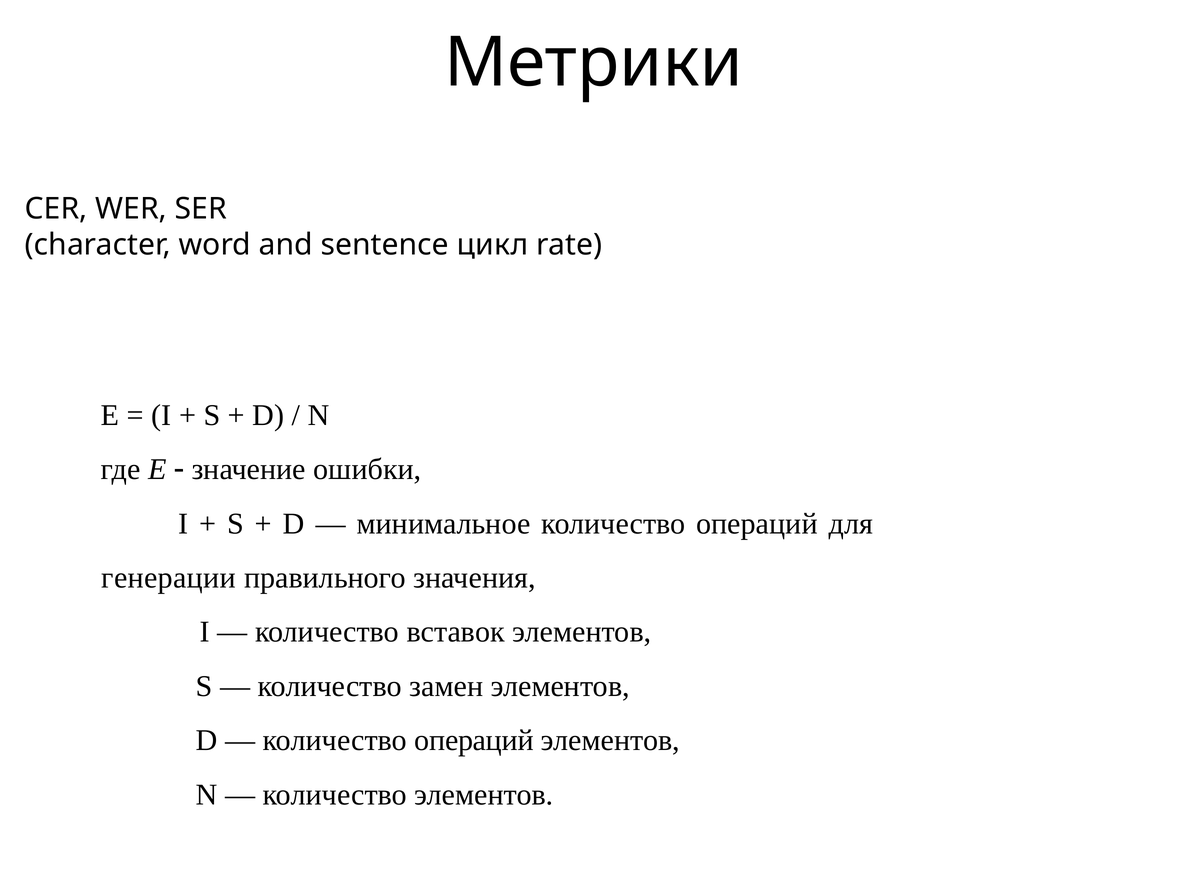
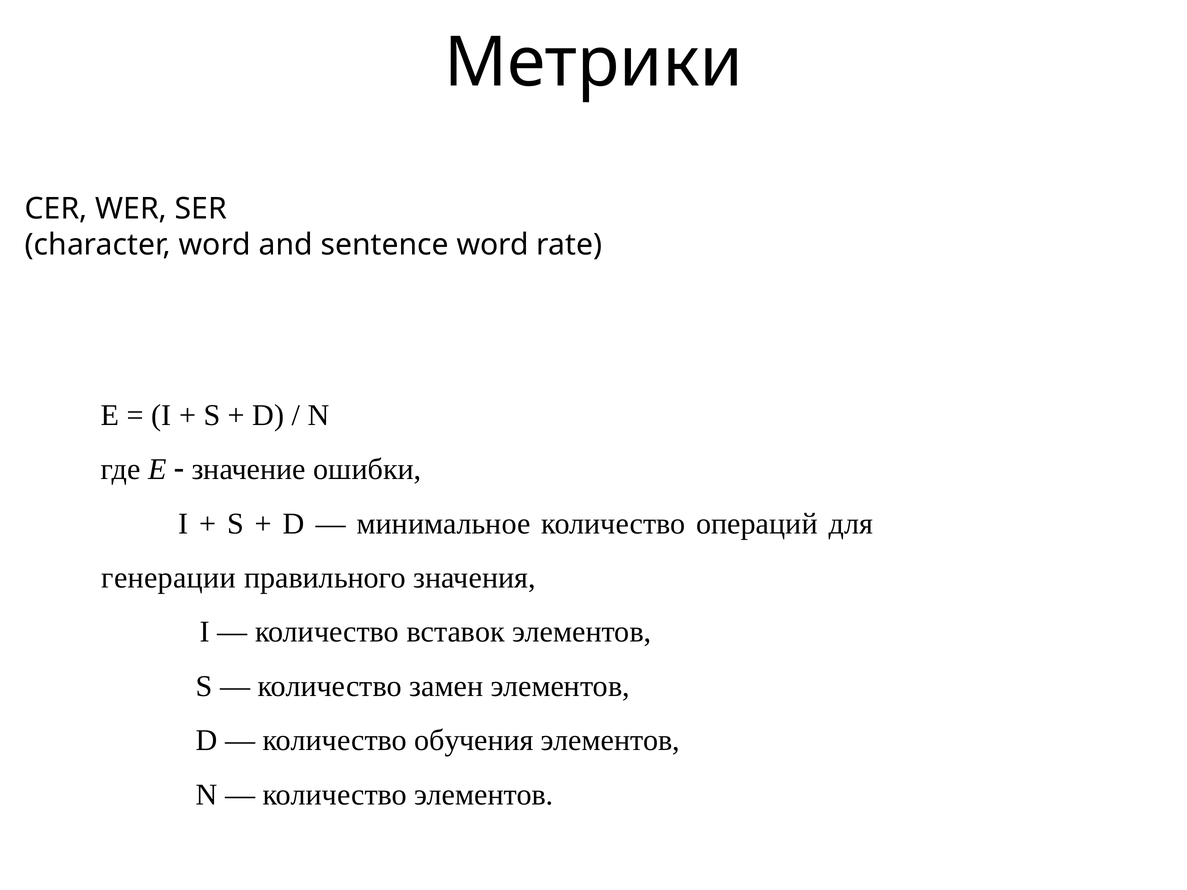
sentence цикл: цикл -> word (493, 245)
операций: операций -> обучения (474, 741)
